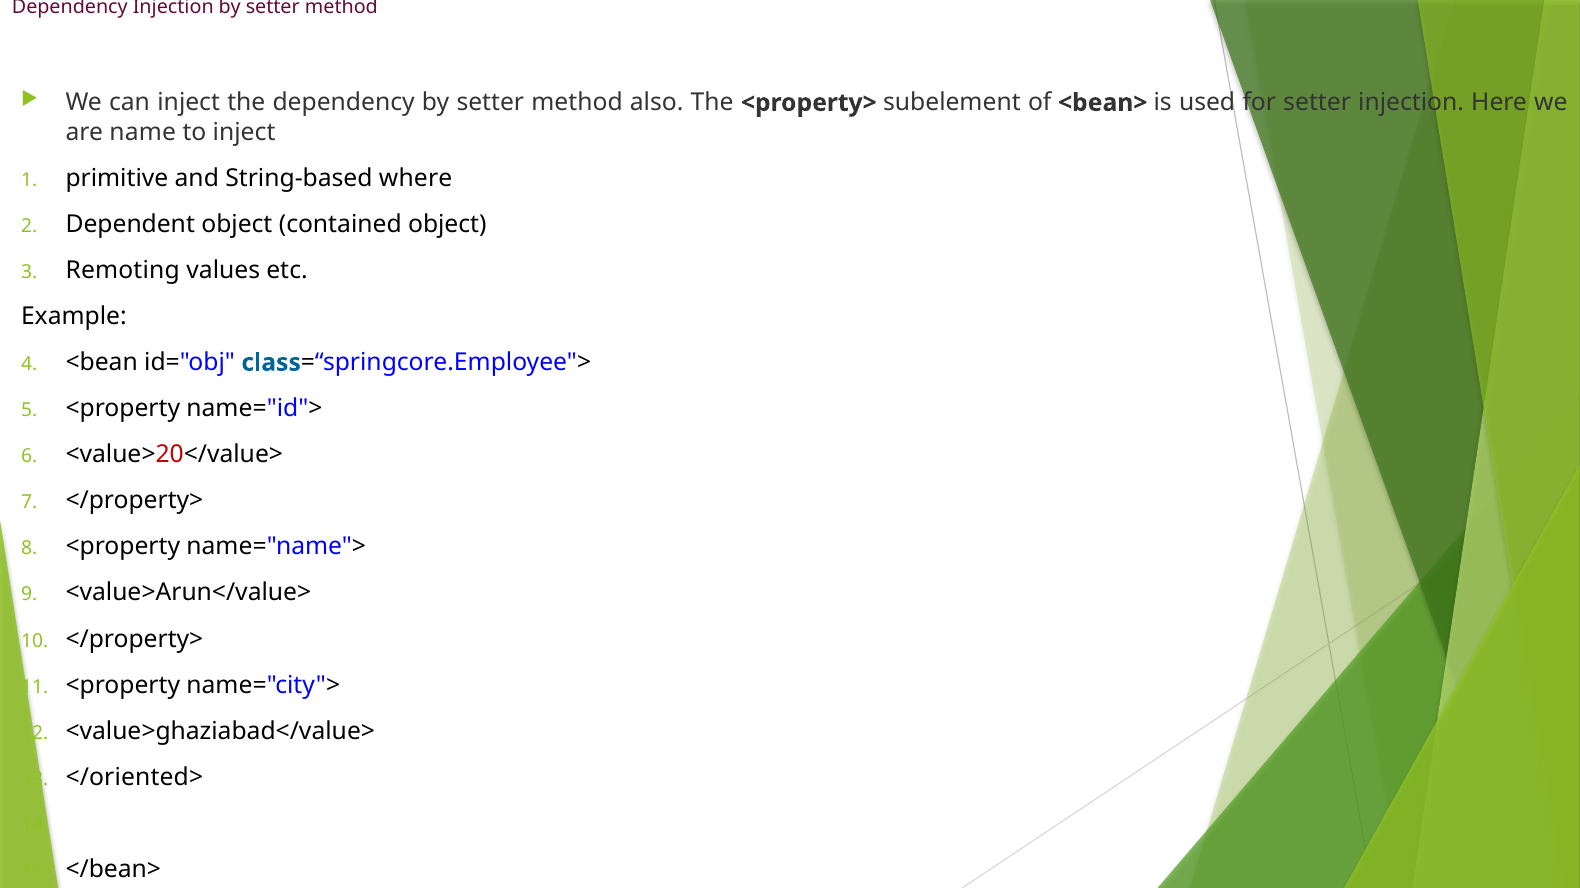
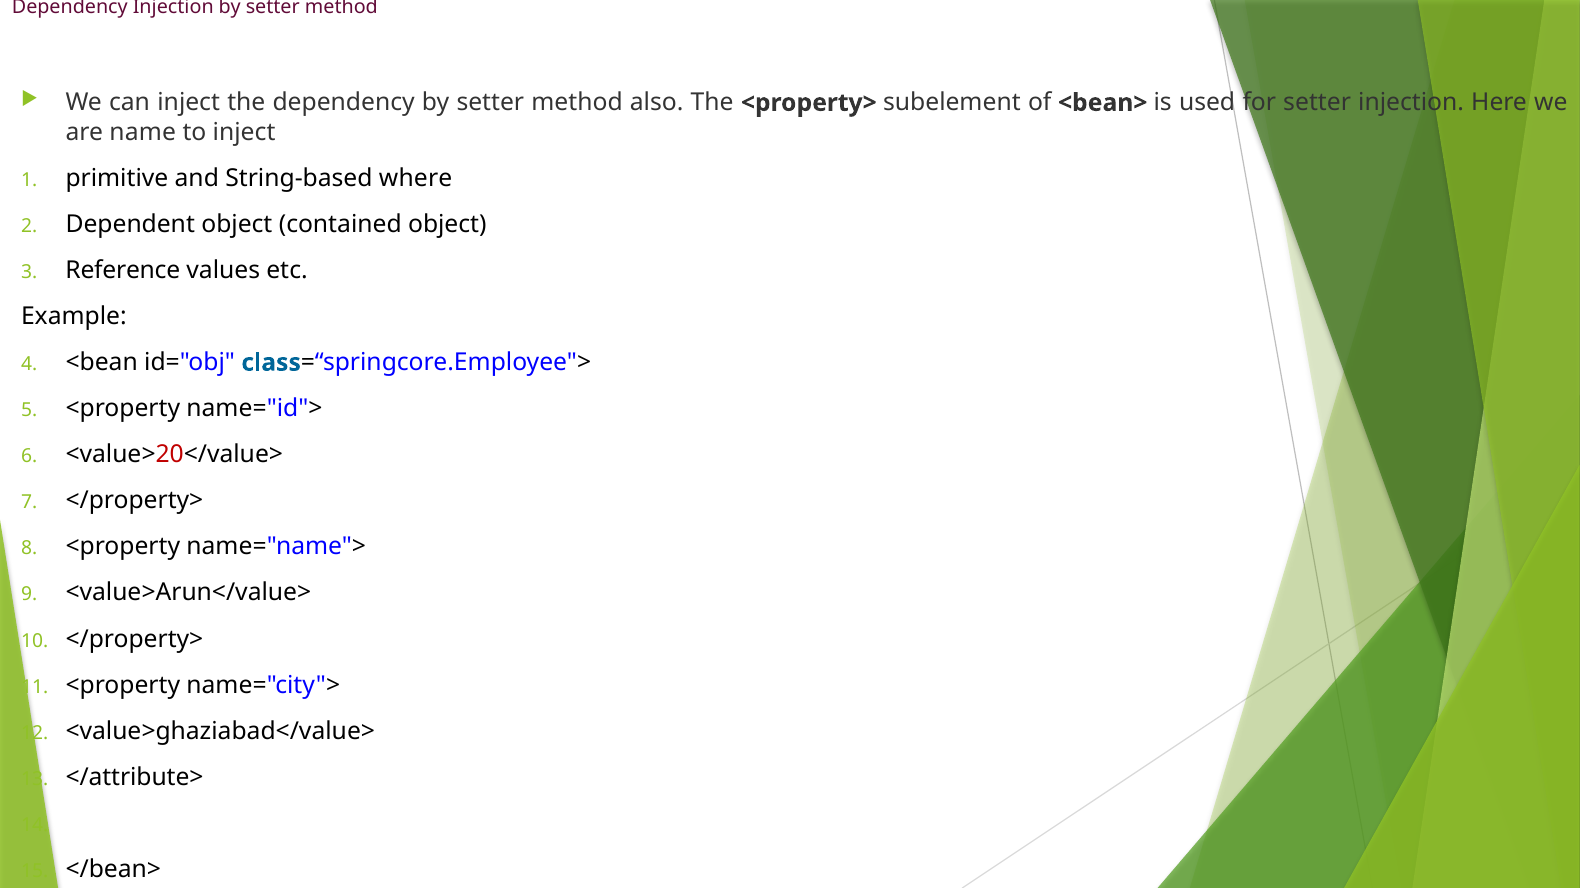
Remoting: Remoting -> Reference (123, 271)
</oriented>: </oriented> -> </attribute> (134, 778)
